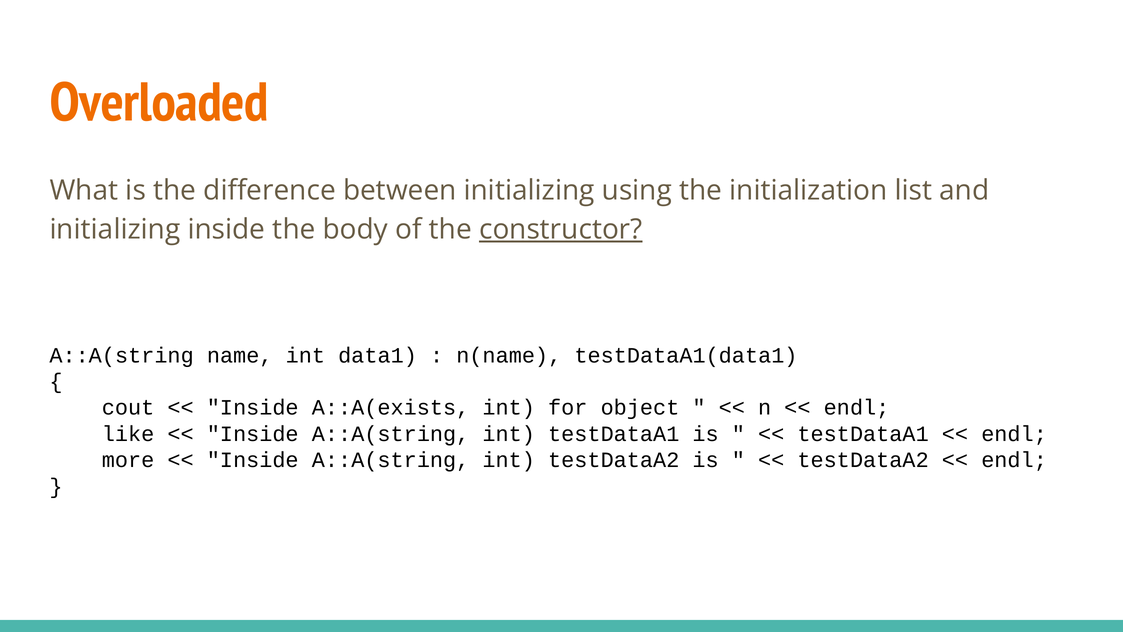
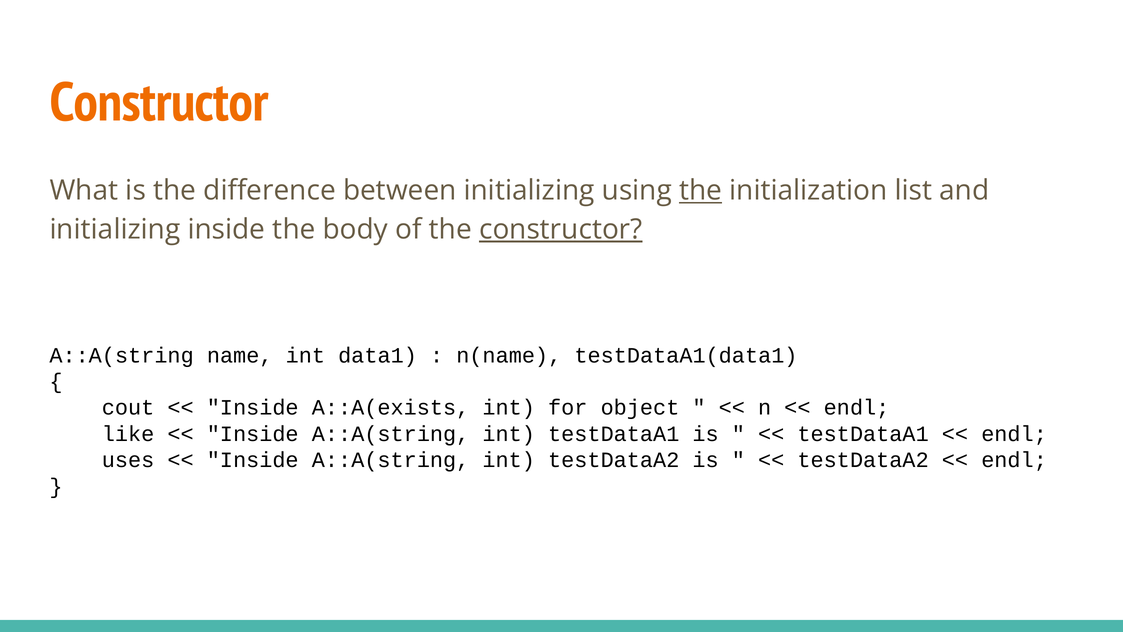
Overloaded: Overloaded -> Constructor (159, 102)
the underline: none -> present (701, 191)
more: more -> uses (128, 460)
